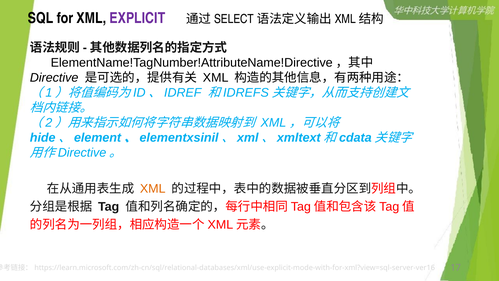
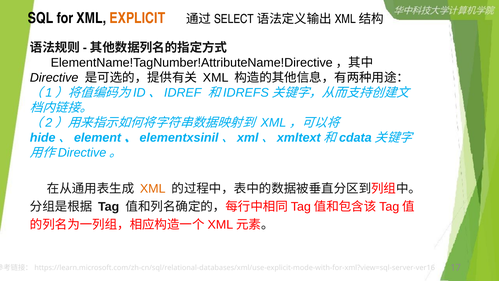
EXPLICIT colour: purple -> orange (137, 18)
